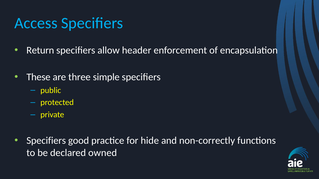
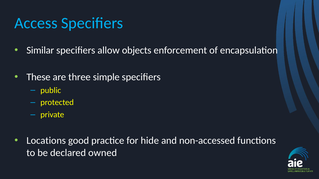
Return: Return -> Similar (40, 50)
header: header -> objects (137, 50)
Specifiers: Specifiers -> Locations (46, 141)
non-correctly: non-correctly -> non-accessed (207, 141)
